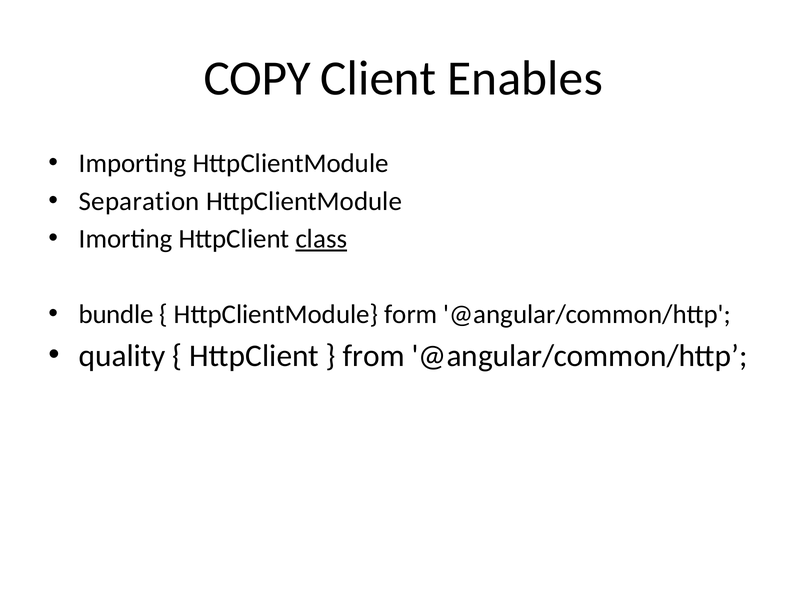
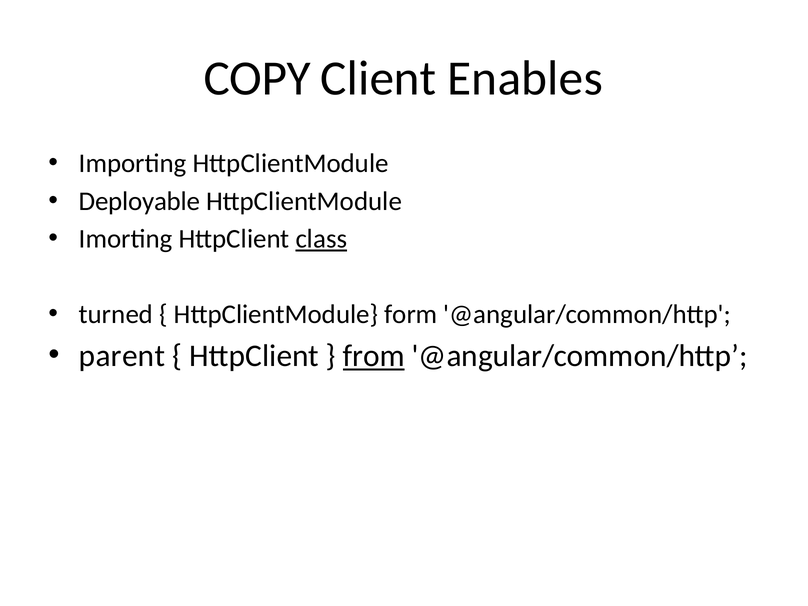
Separation: Separation -> Deployable (139, 201)
bundle: bundle -> turned (116, 314)
quality: quality -> parent (122, 356)
from underline: none -> present (374, 356)
